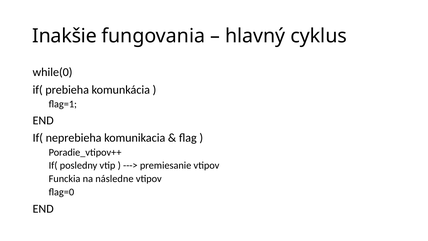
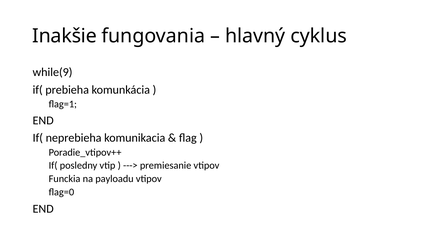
while(0: while(0 -> while(9 (53, 72)
následne: následne -> payloadu (114, 179)
